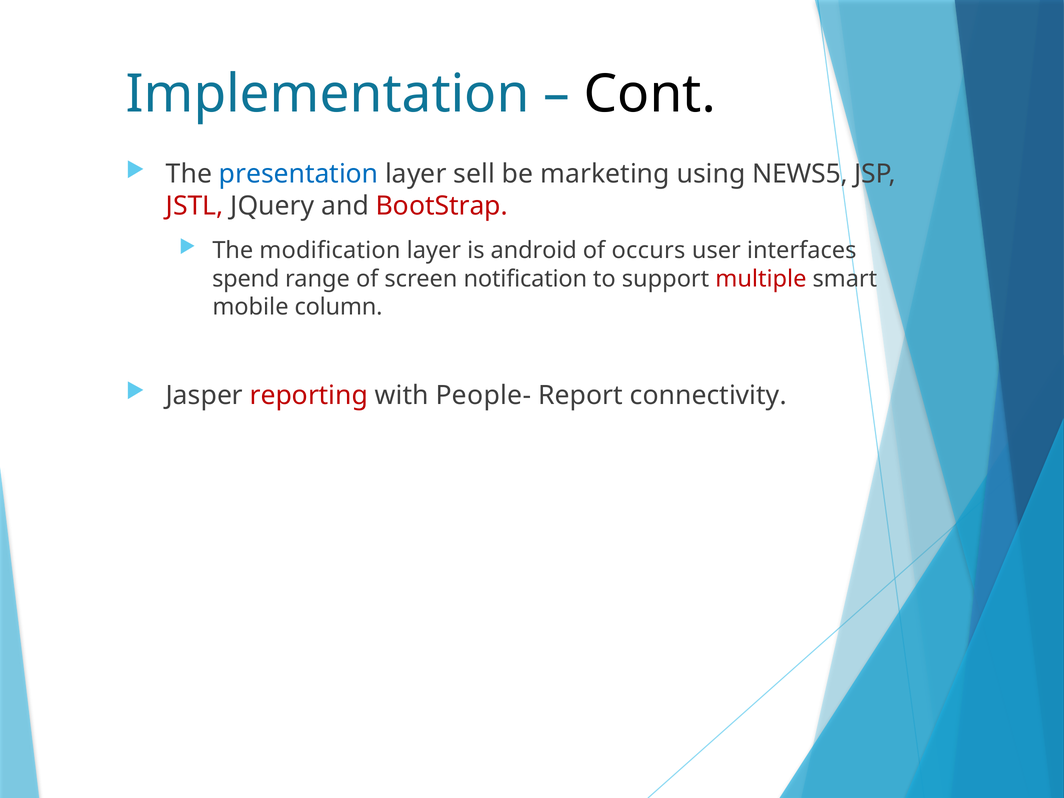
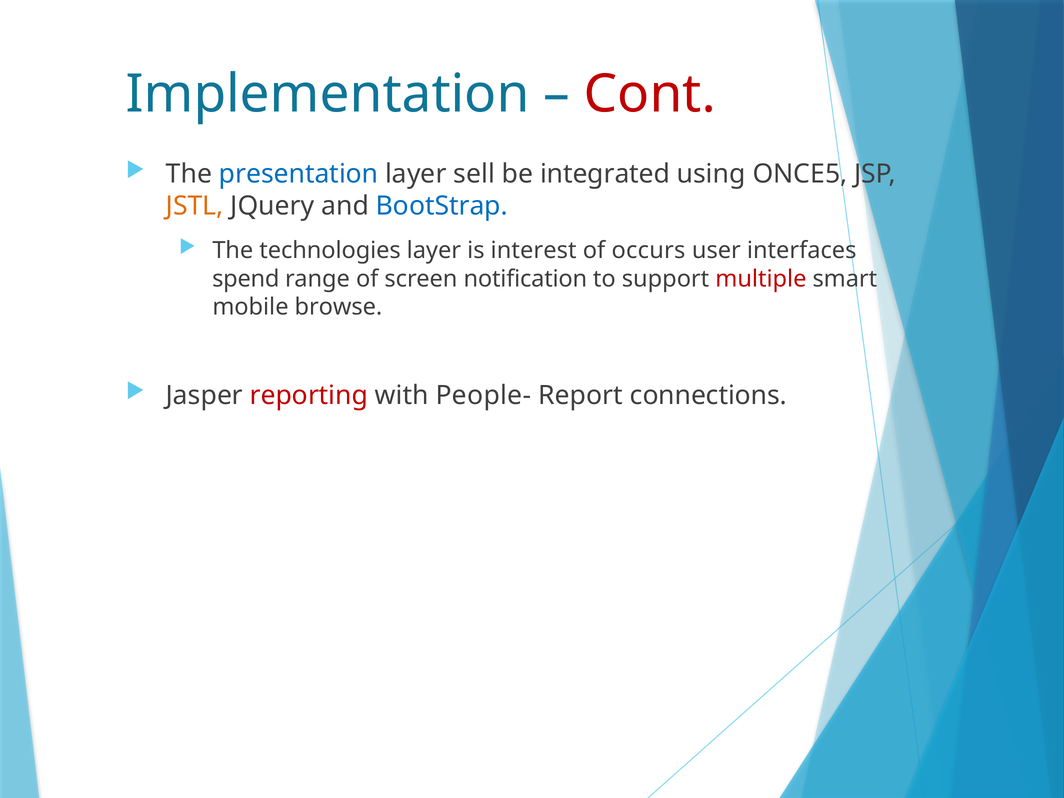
Cont colour: black -> red (650, 94)
marketing: marketing -> integrated (605, 174)
NEWS5: NEWS5 -> ONCE5 (800, 174)
JSTL colour: red -> orange (195, 206)
BootStrap colour: red -> blue (442, 206)
modification: modification -> technologies (330, 250)
android: android -> interest (534, 250)
column: column -> browse (338, 307)
connectivity: connectivity -> connections (708, 395)
